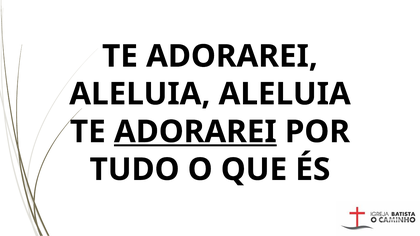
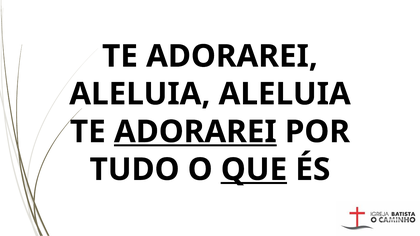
QUE underline: none -> present (254, 170)
